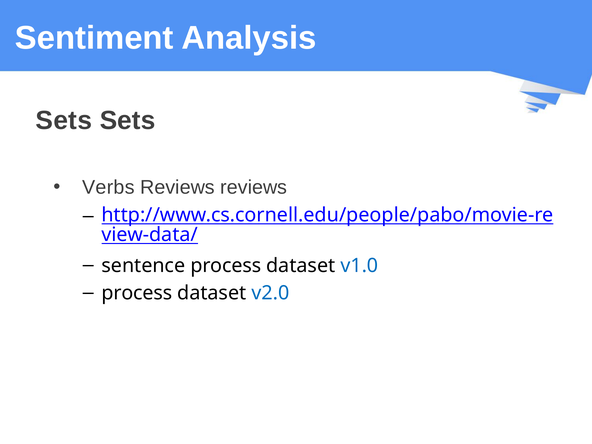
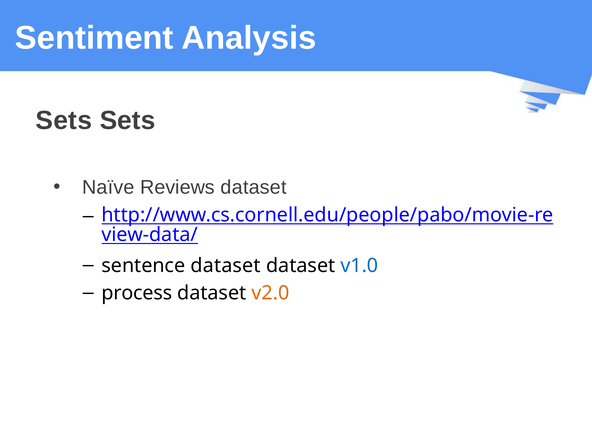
Verbs: Verbs -> Naïve (108, 187)
Reviews reviews: reviews -> dataset (254, 187)
sentence process: process -> dataset (226, 266)
v2.0 colour: blue -> orange (270, 293)
